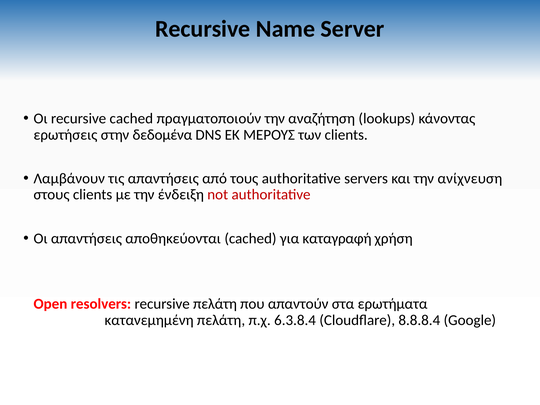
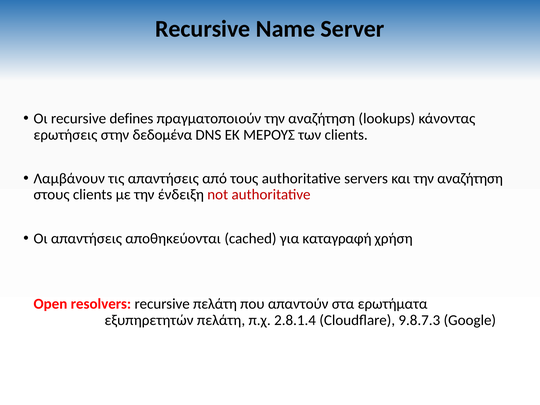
recursive cached: cached -> defines (131, 119)
και την ανίχνευση: ανίχνευση -> αναζήτηση (470, 178)
κατανεμημένη: κατανεμημένη -> εξυπηρετητών (149, 320)
6.3.8.4: 6.3.8.4 -> 2.8.1.4 (295, 320)
8.8.8.4: 8.8.8.4 -> 9.8.7.3 (419, 320)
